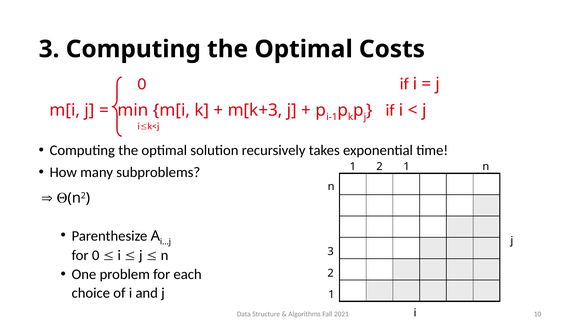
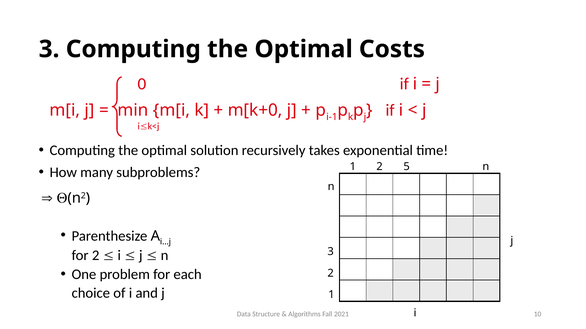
m[k+3: m[k+3 -> m[k+0 (255, 111)
2 1: 1 -> 5 (407, 167)
for 0: 0 -> 2 (96, 256)
